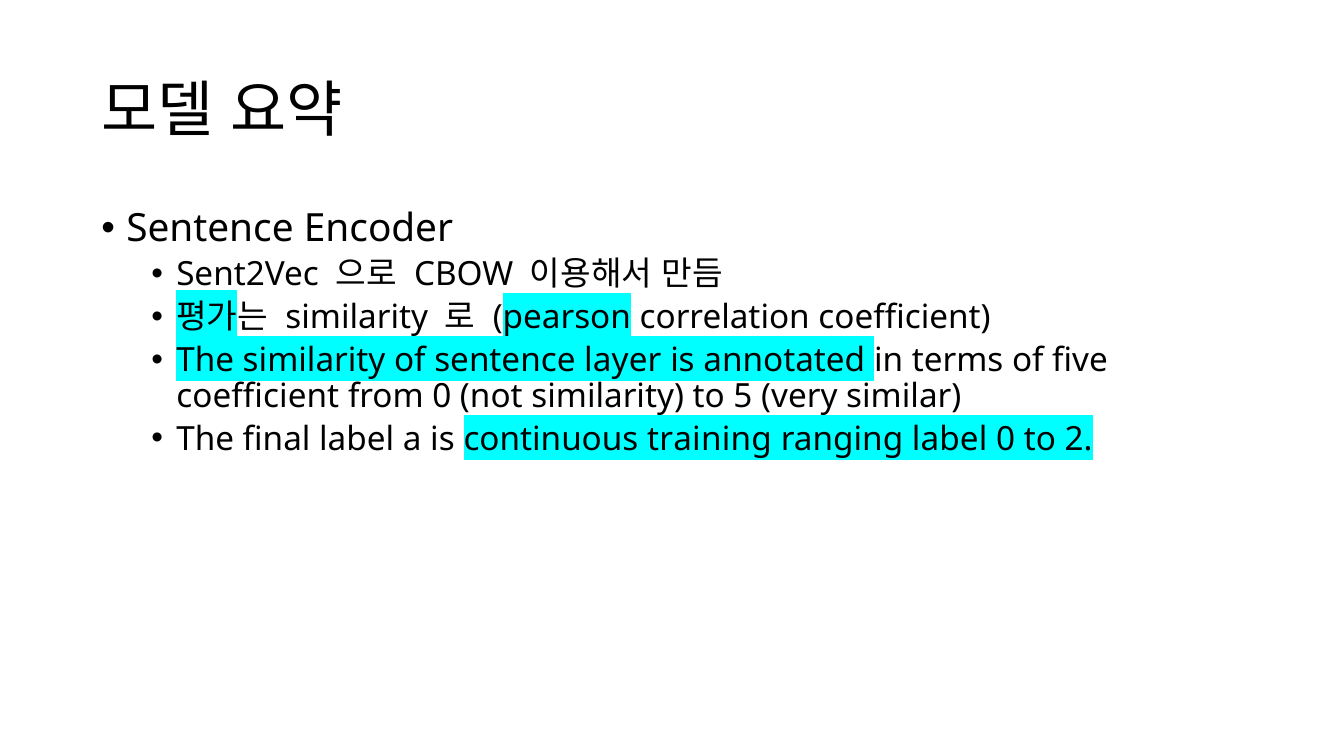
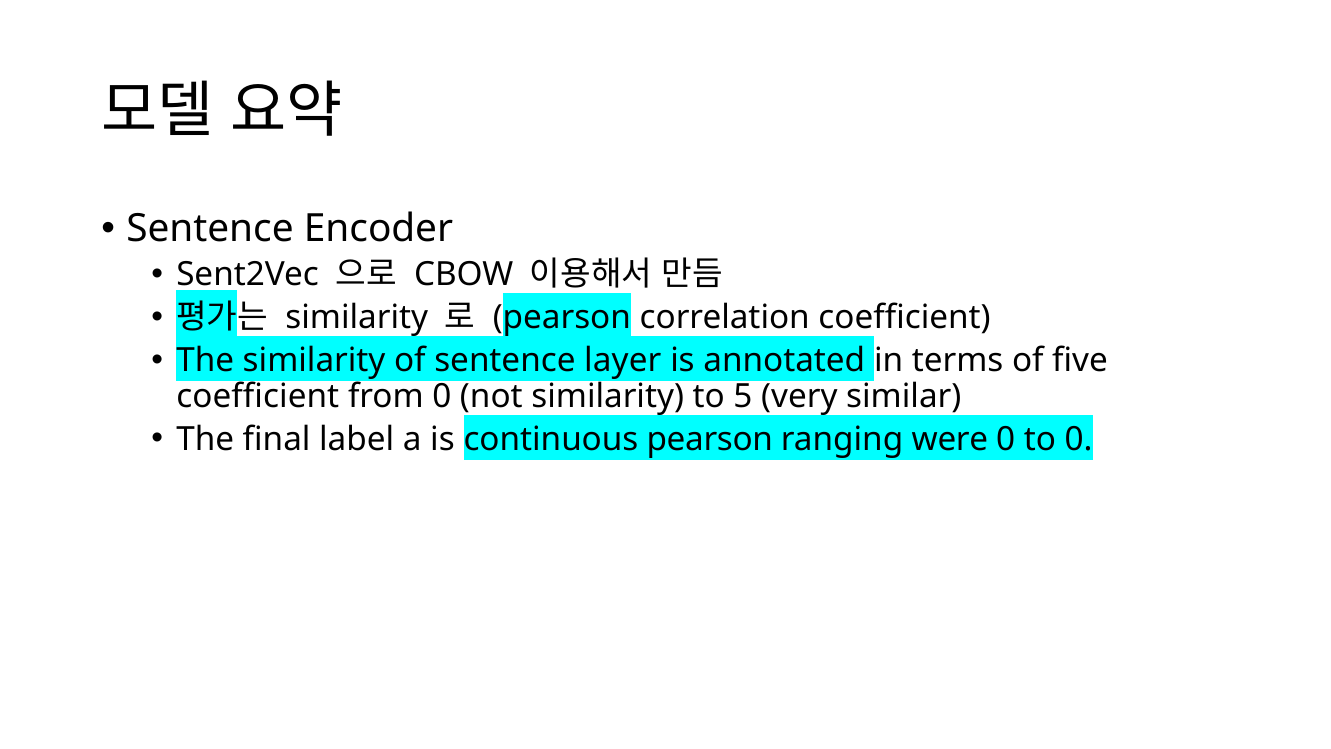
continuous training: training -> pearson (710, 439)
ranging label: label -> were (950, 439)
to 2: 2 -> 0 (1079, 439)
